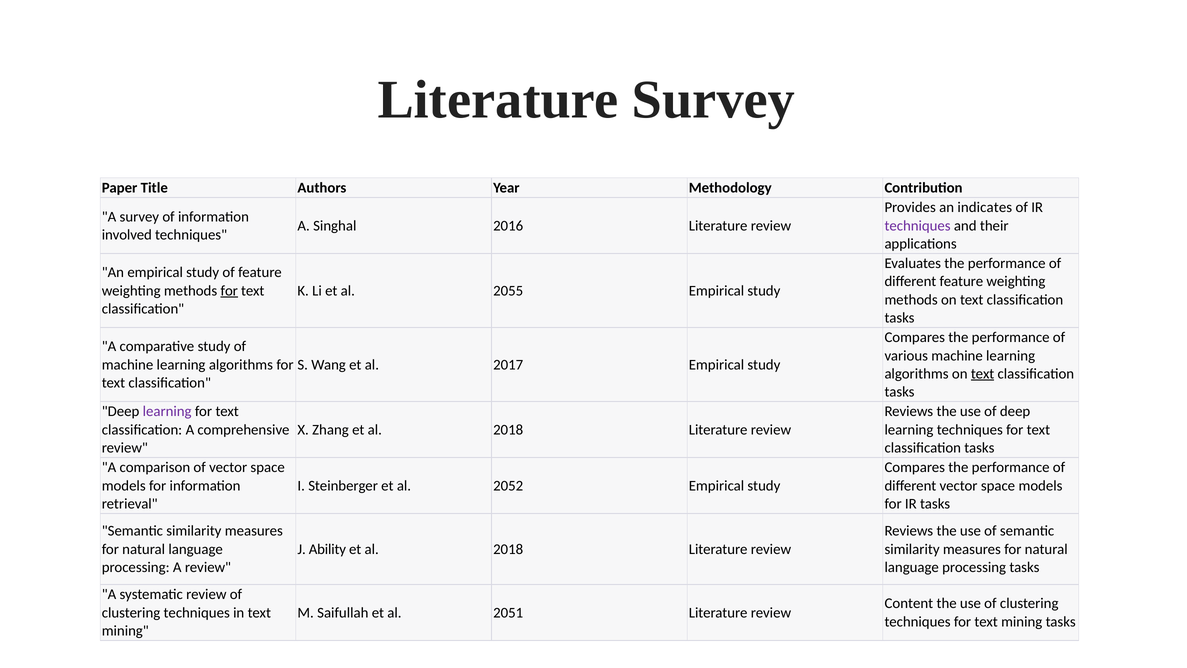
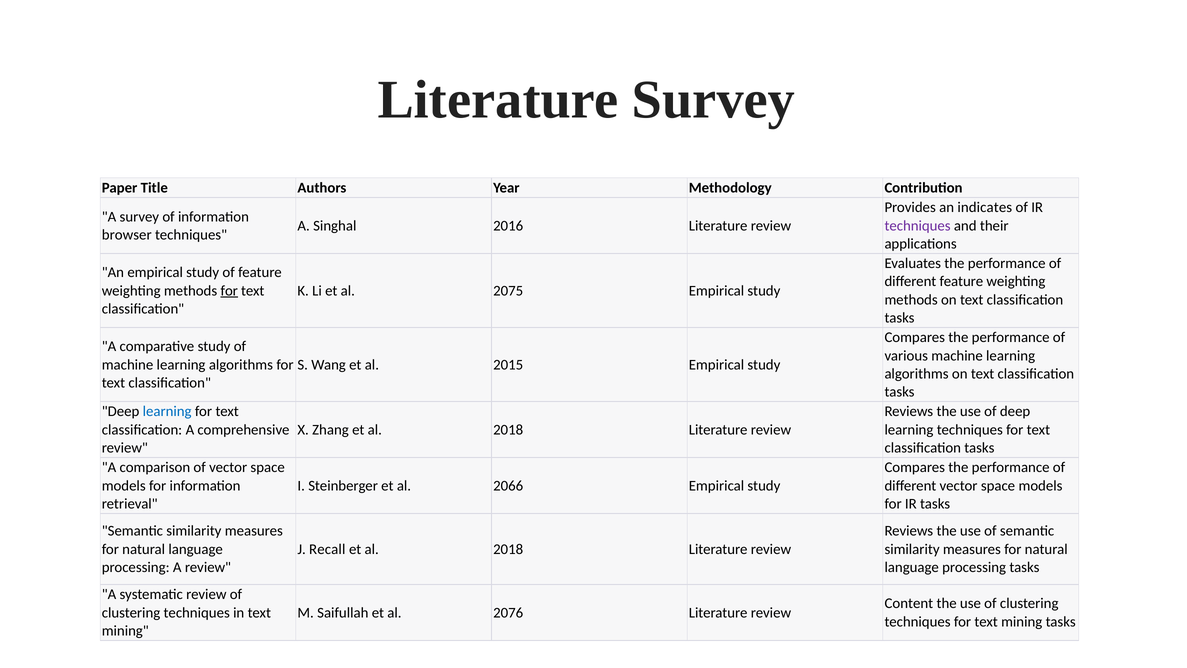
involved: involved -> browser (127, 235)
2055: 2055 -> 2075 (508, 290)
2017: 2017 -> 2015 (508, 364)
text underline: present -> none (983, 374)
learning colour: purple -> blue (167, 411)
2052: 2052 -> 2066 (508, 485)
Ability: Ability -> Recall (327, 549)
2051: 2051 -> 2076 (508, 612)
